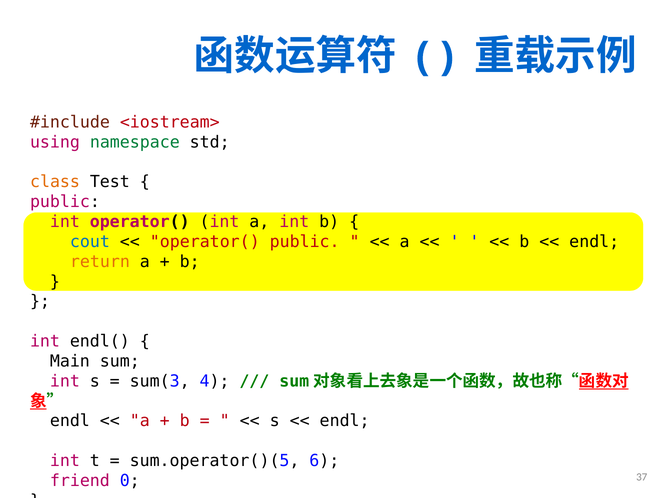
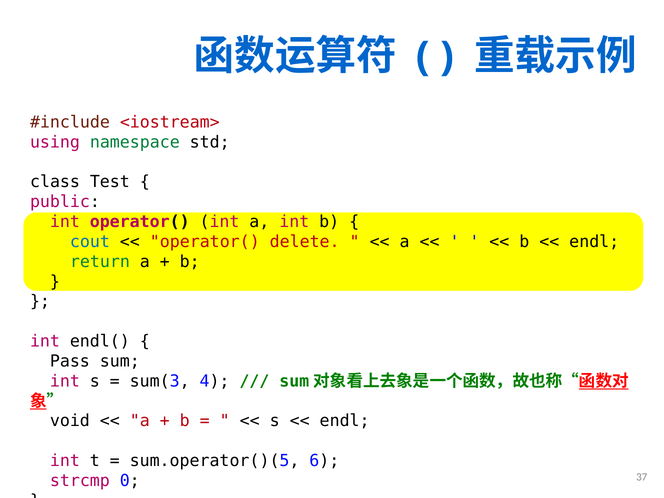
class colour: orange -> black (55, 182)
operator( public: public -> delete (305, 242)
return colour: orange -> green (100, 262)
Main: Main -> Pass (70, 361)
endl: endl -> void (70, 421)
friend: friend -> strcmp (80, 481)
